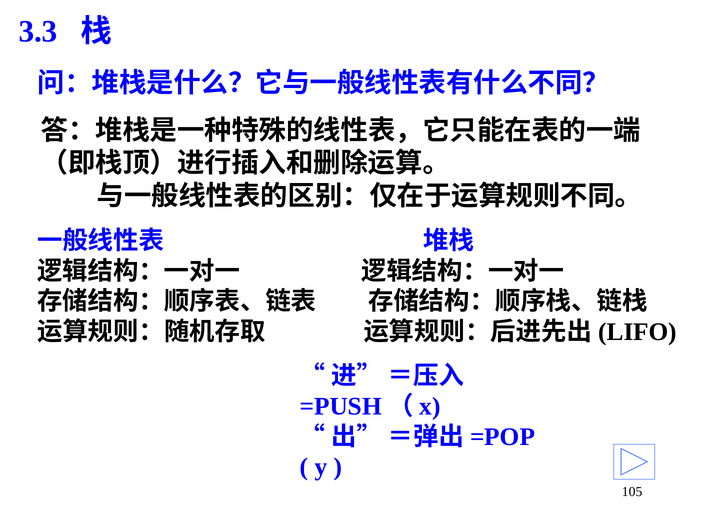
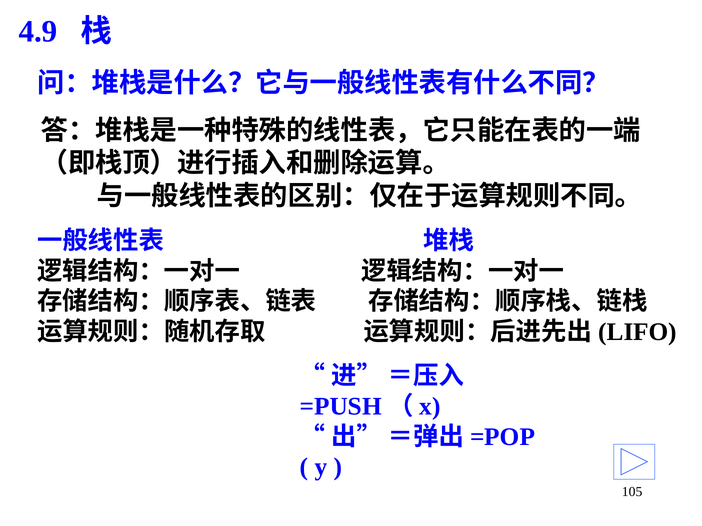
3.3: 3.3 -> 4.9 (38, 31)
